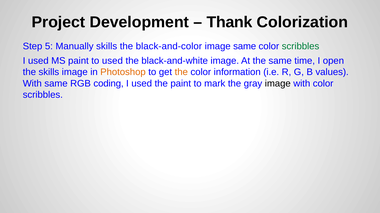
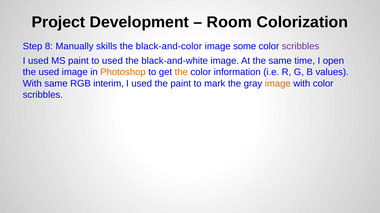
Thank: Thank -> Room (229, 22)
5: 5 -> 8 (49, 46)
image same: same -> some (245, 46)
scribbles colour: green -> purple (301, 46)
the skills: skills -> used (49, 72)
coding: coding -> interim (109, 84)
image colour: black -> orange (278, 84)
